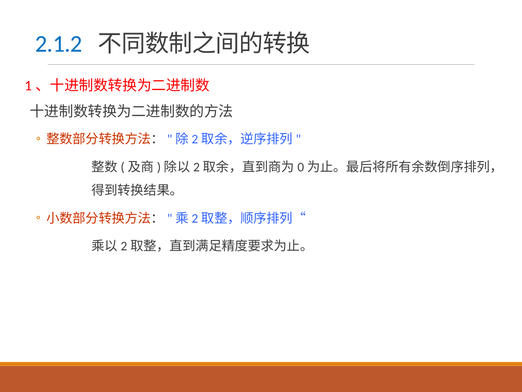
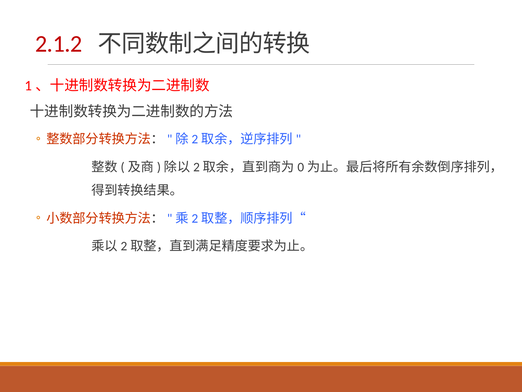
2.1.2 colour: blue -> red (59, 44)
